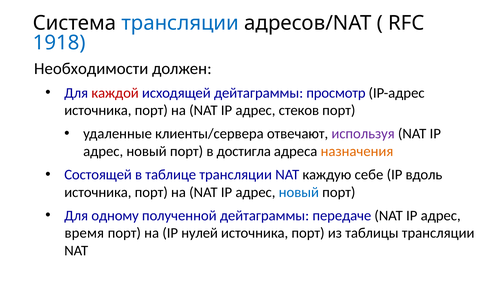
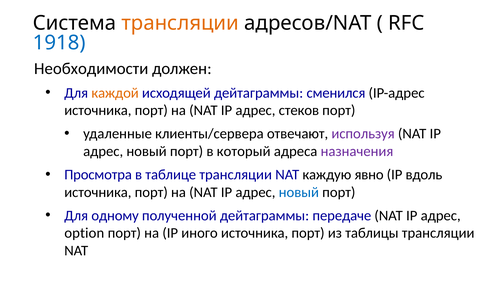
трансляции colour: blue -> orange (180, 23)
каждой colour: red -> orange (115, 93)
просмотр: просмотр -> сменился (336, 93)
достигла: достигла -> который (244, 151)
назначения colour: orange -> purple (357, 151)
Состоящей: Состоящей -> Просмотра (98, 175)
себе: себе -> явно (369, 175)
время: время -> option (84, 233)
нулей: нулей -> иного (199, 233)
